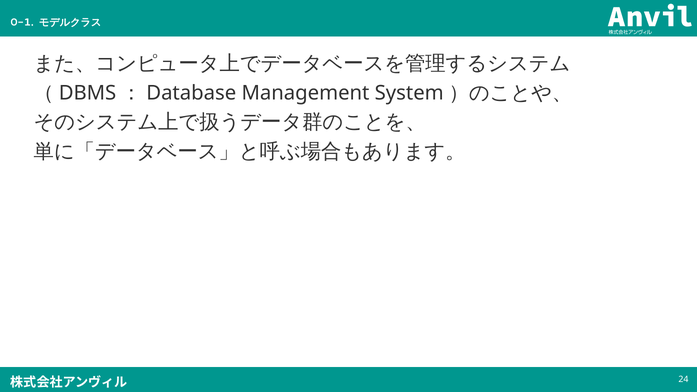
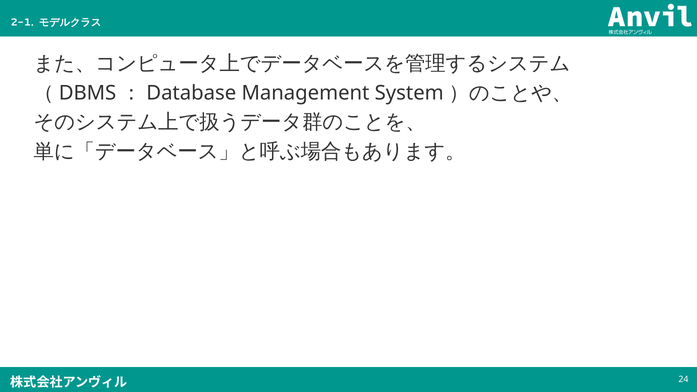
0-1: 0-1 -> 2-1 (22, 22)
